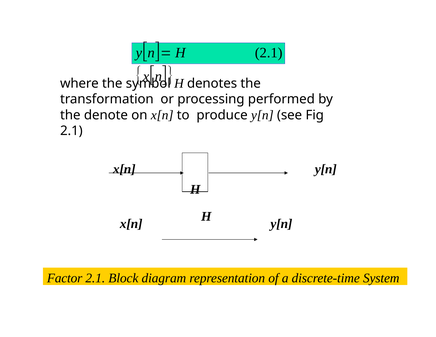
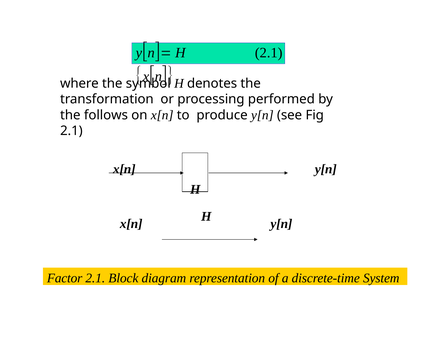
denote: denote -> follows (106, 115)
